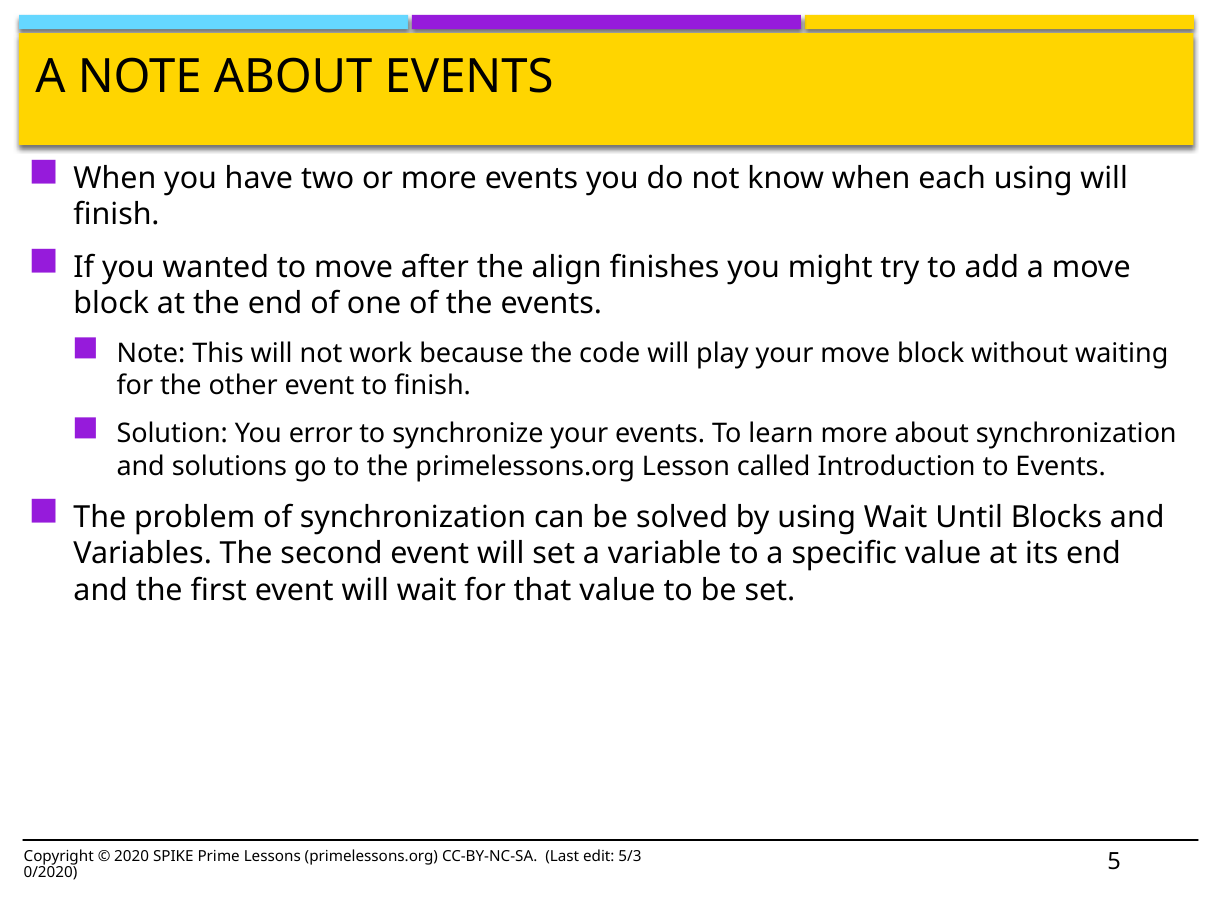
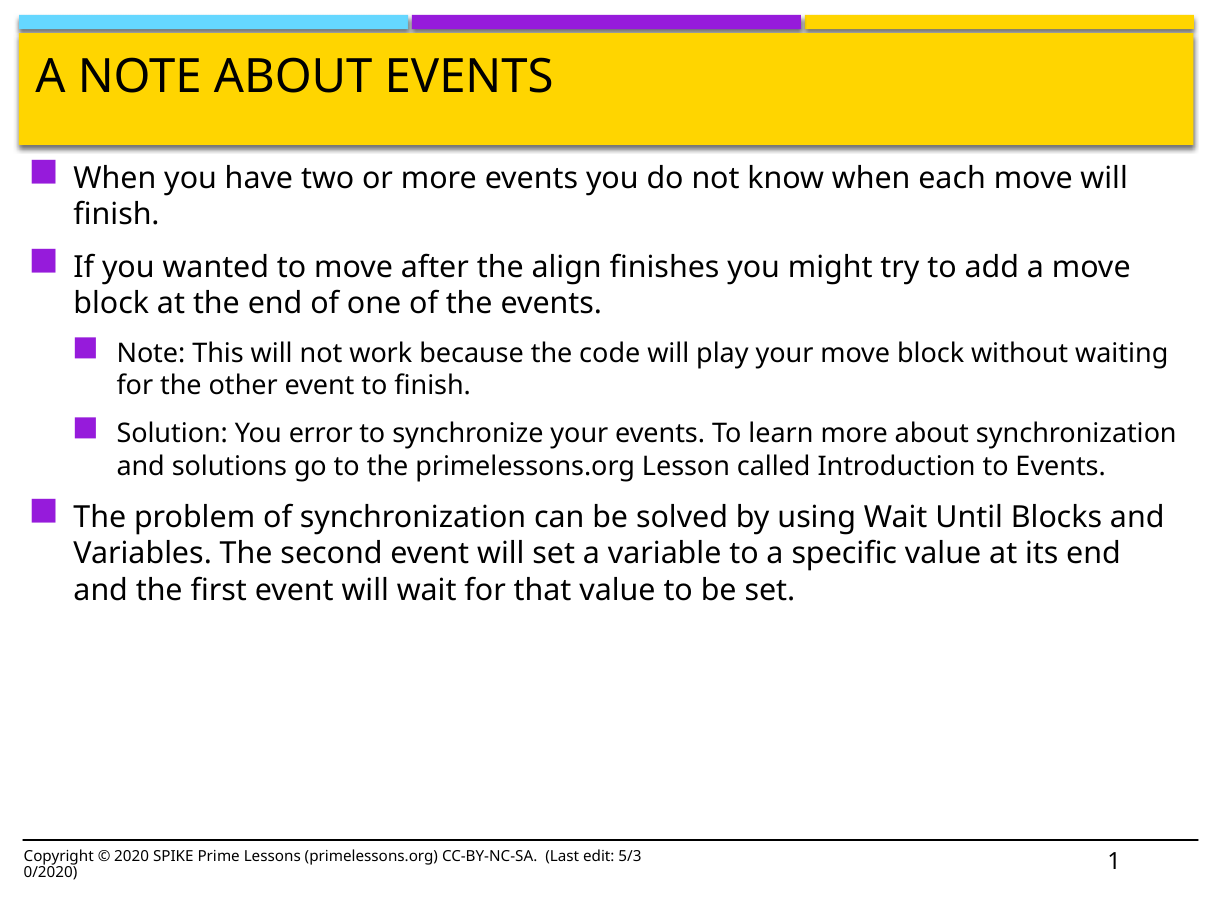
each using: using -> move (1033, 178)
5: 5 -> 1 (1114, 862)
